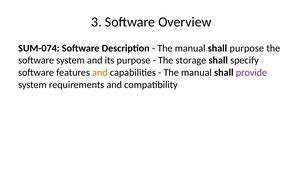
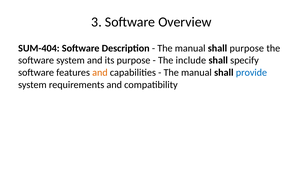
SUM-074: SUM-074 -> SUM-404 (39, 48)
storage: storage -> include (191, 60)
provide colour: purple -> blue (251, 72)
